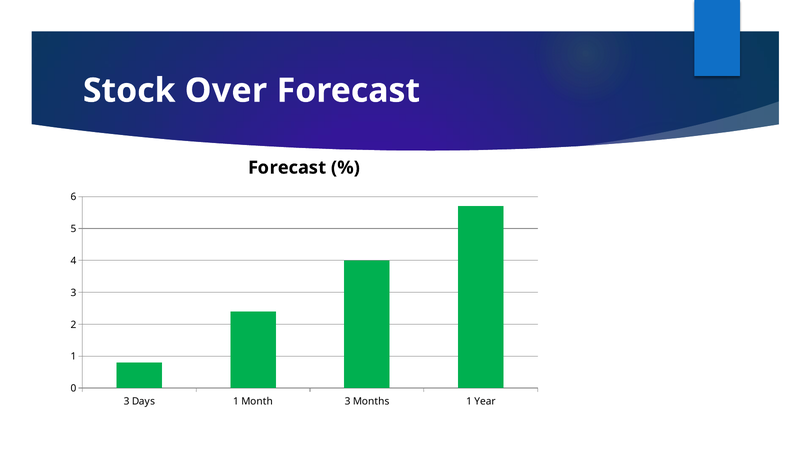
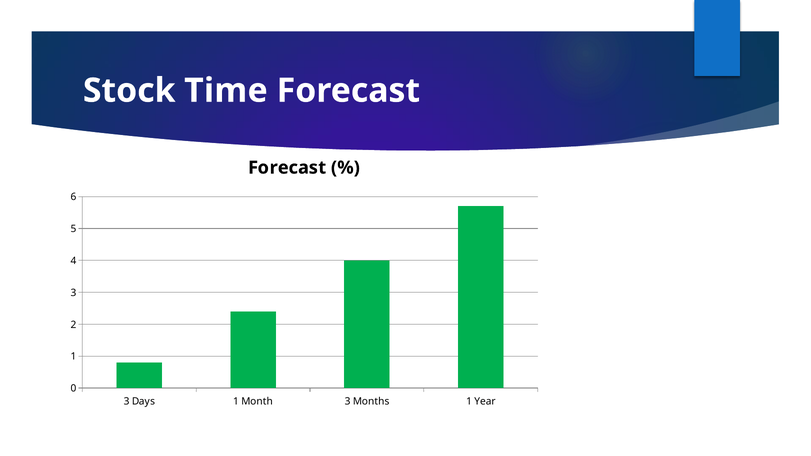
Over: Over -> Time (226, 91)
